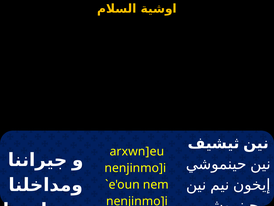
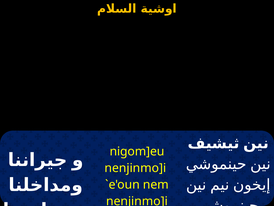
arxwn]eu: arxwn]eu -> nigom]eu (137, 151)
